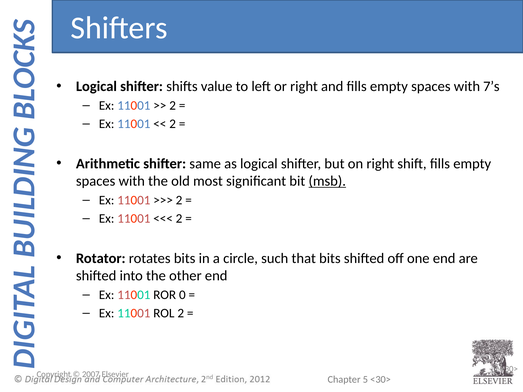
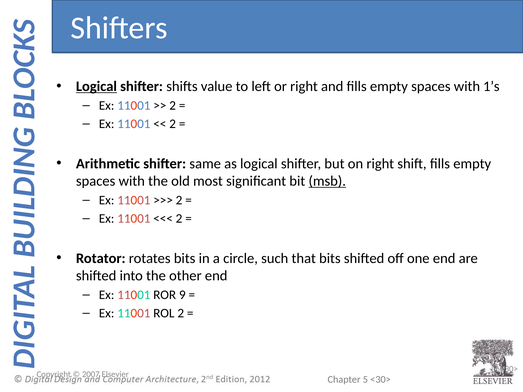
Logical underline: none -> present (96, 86)
7’s: 7’s -> 1’s (491, 86)
0: 0 -> 9 (182, 295)
